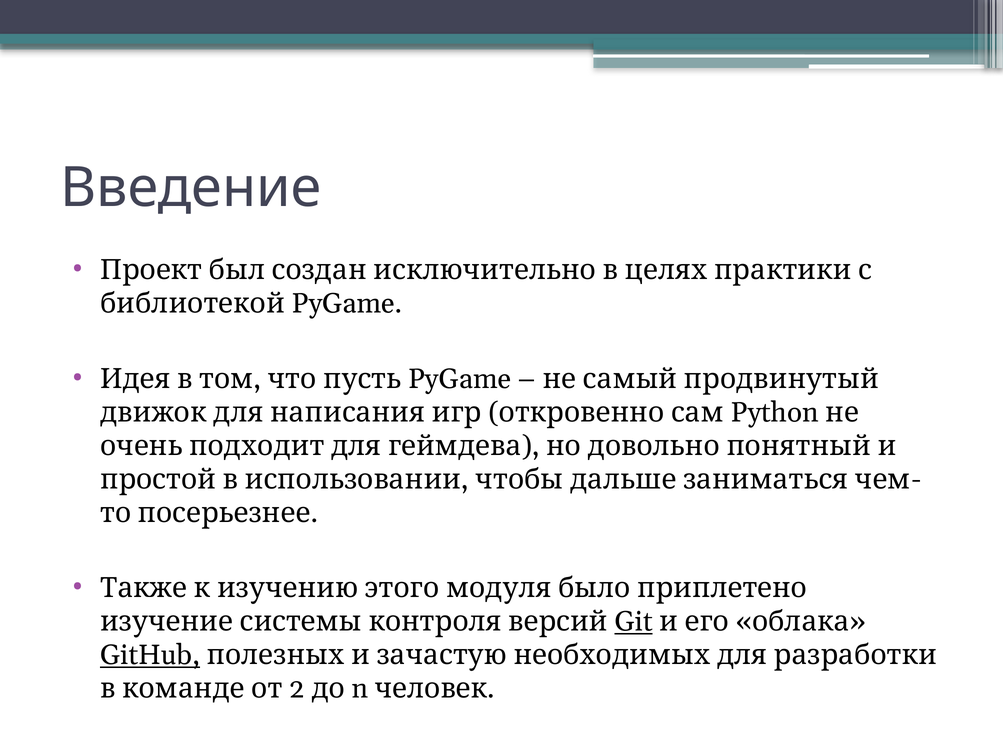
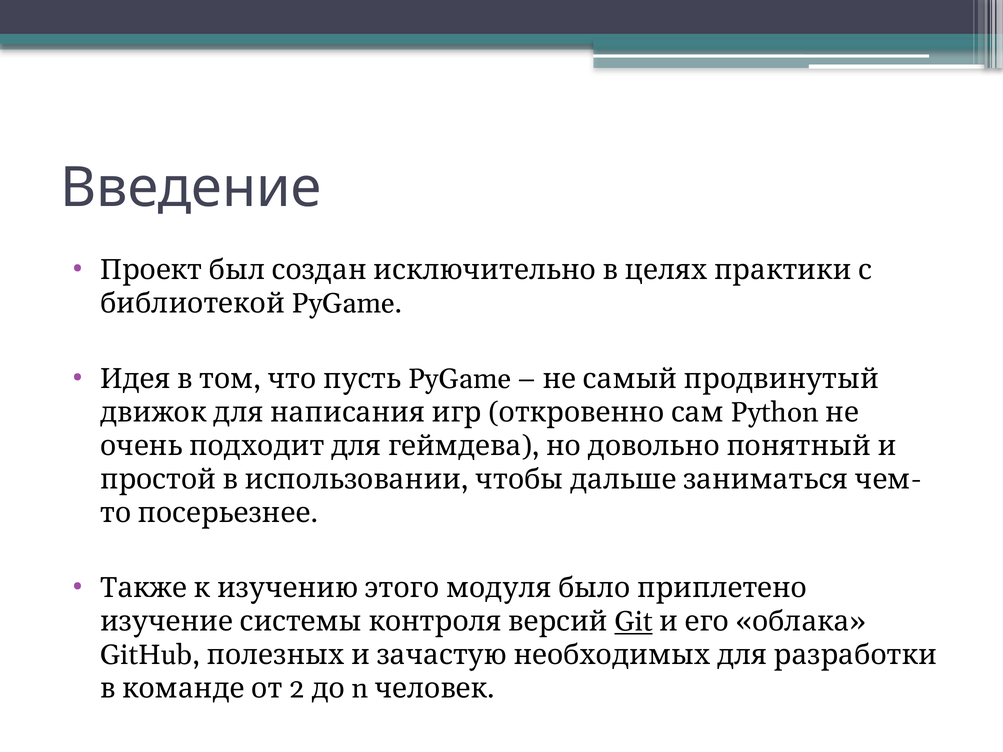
GitHub underline: present -> none (150, 655)
